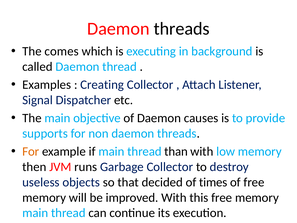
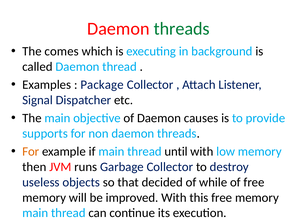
threads colour: black -> green (182, 29)
Creating: Creating -> Package (102, 85)
than: than -> until (176, 151)
times: times -> while (213, 182)
